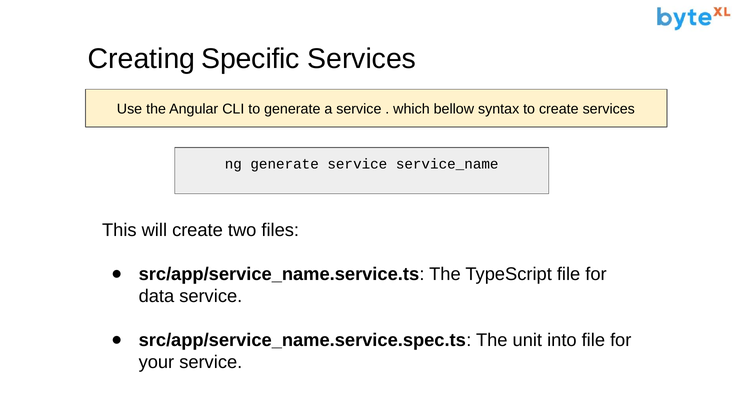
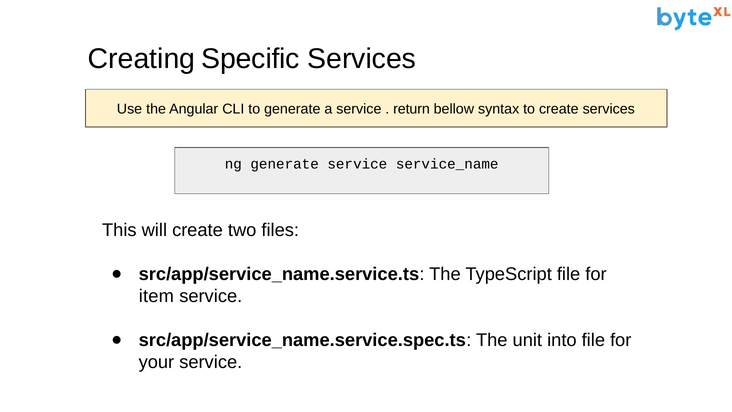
which: which -> return (412, 109)
data: data -> item (156, 296)
